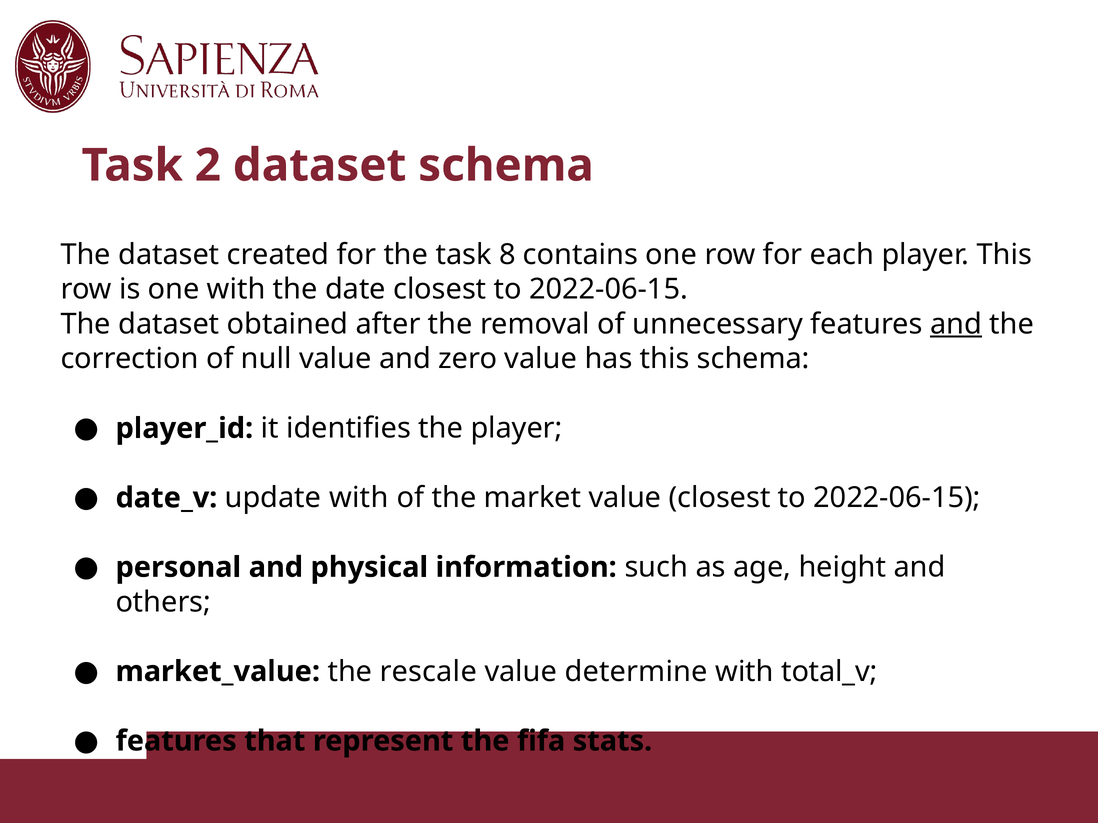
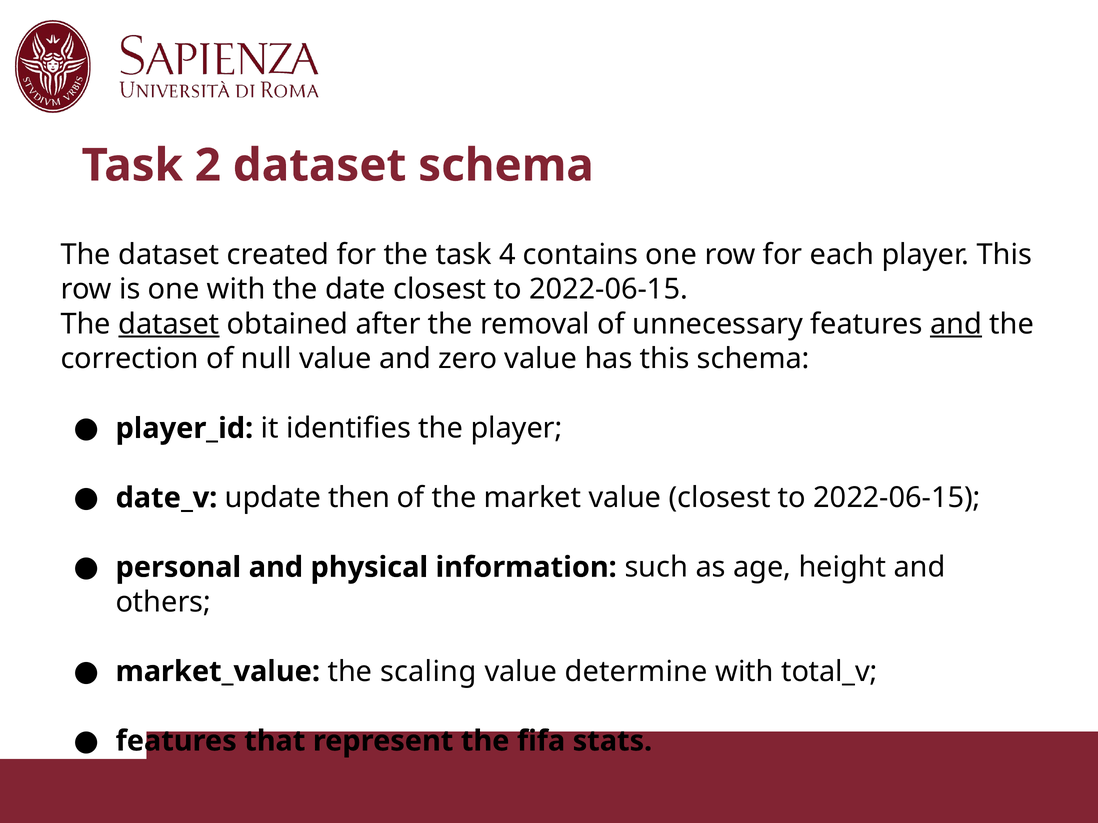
8: 8 -> 4 (507, 255)
dataset underline: none -> present (169, 324)
update with: with -> then (359, 498)
rescale: rescale -> scaling (428, 672)
